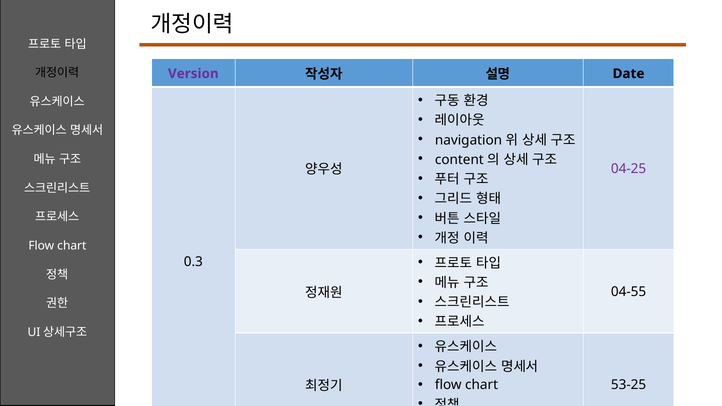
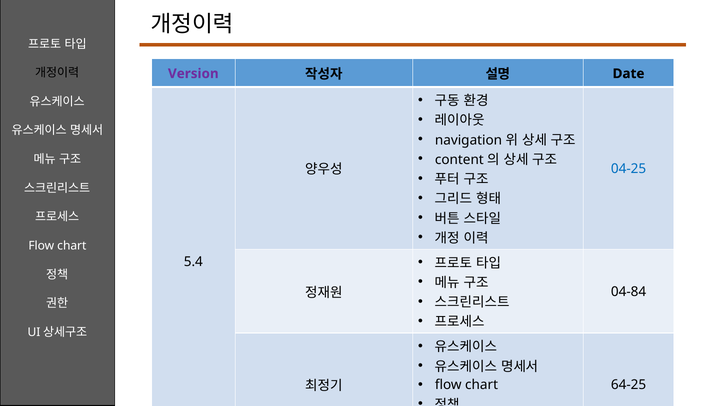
04-25 colour: purple -> blue (629, 169)
0.3: 0.3 -> 5.4 (193, 262)
04-55: 04-55 -> 04-84 (629, 292)
53-25: 53-25 -> 64-25 (629, 385)
